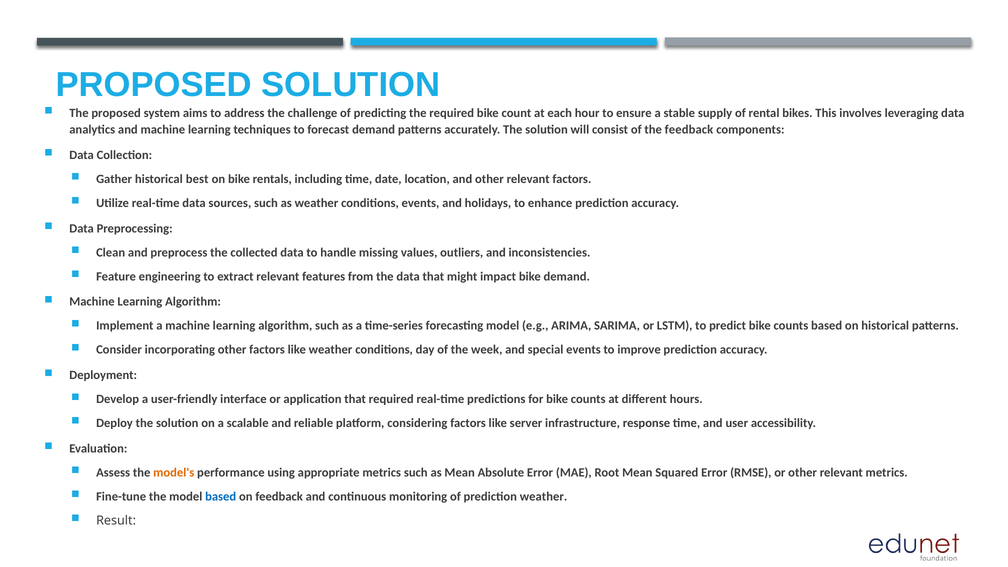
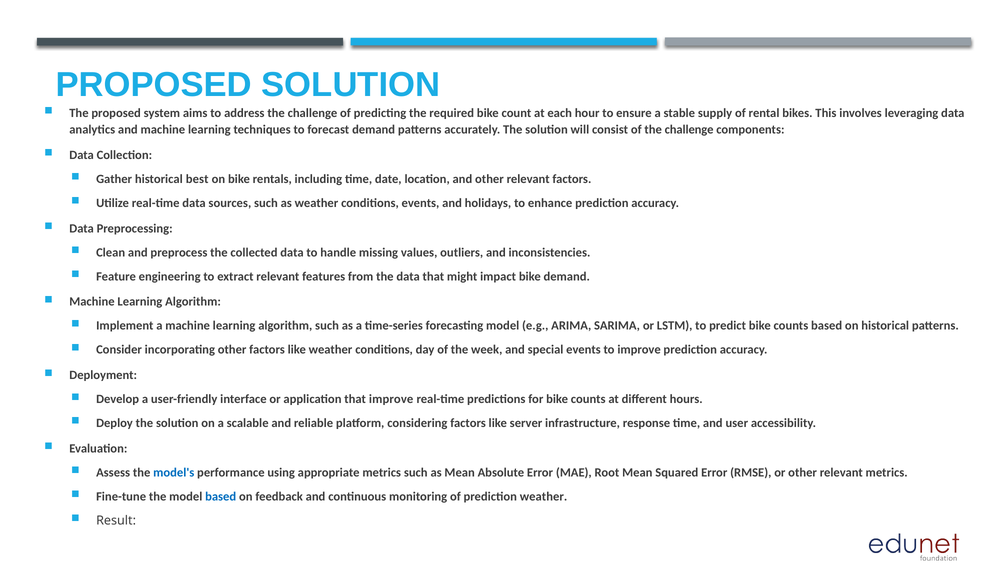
of the feedback: feedback -> challenge (689, 130)
that required: required -> improve (391, 399)
model's colour: orange -> blue (174, 473)
